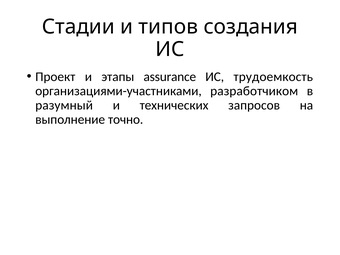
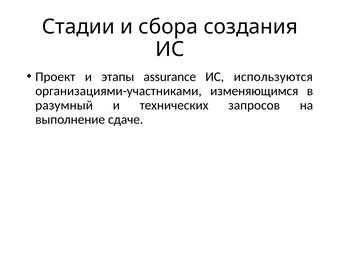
типов: типов -> сбора (168, 27)
трудоемкость: трудоемкость -> используются (273, 77)
разработчиком: разработчиком -> изменяющимся (254, 91)
точно: точно -> сдаче (126, 119)
